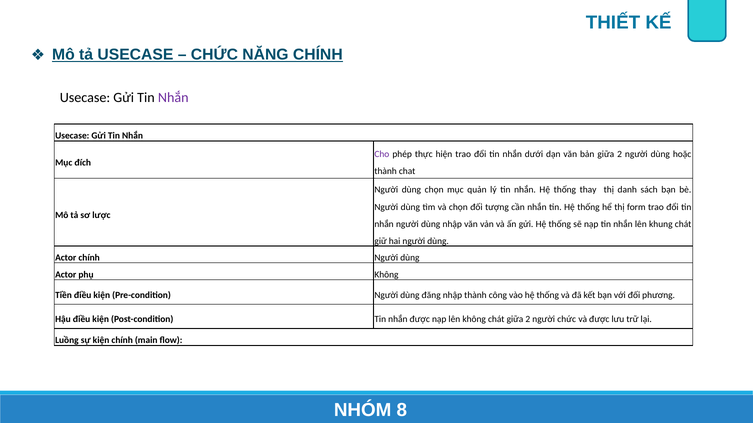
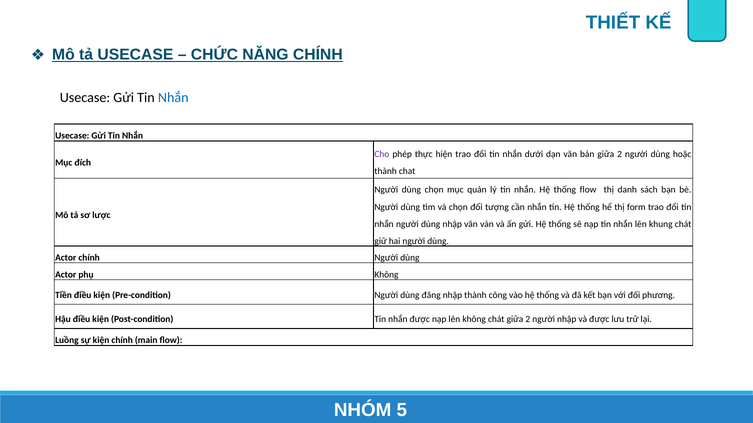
Nhắn colour: purple -> blue (173, 97)
thống thay: thay -> flow (588, 190)
người chức: chức -> nhập (567, 320)
8: 8 -> 5 (402, 410)
